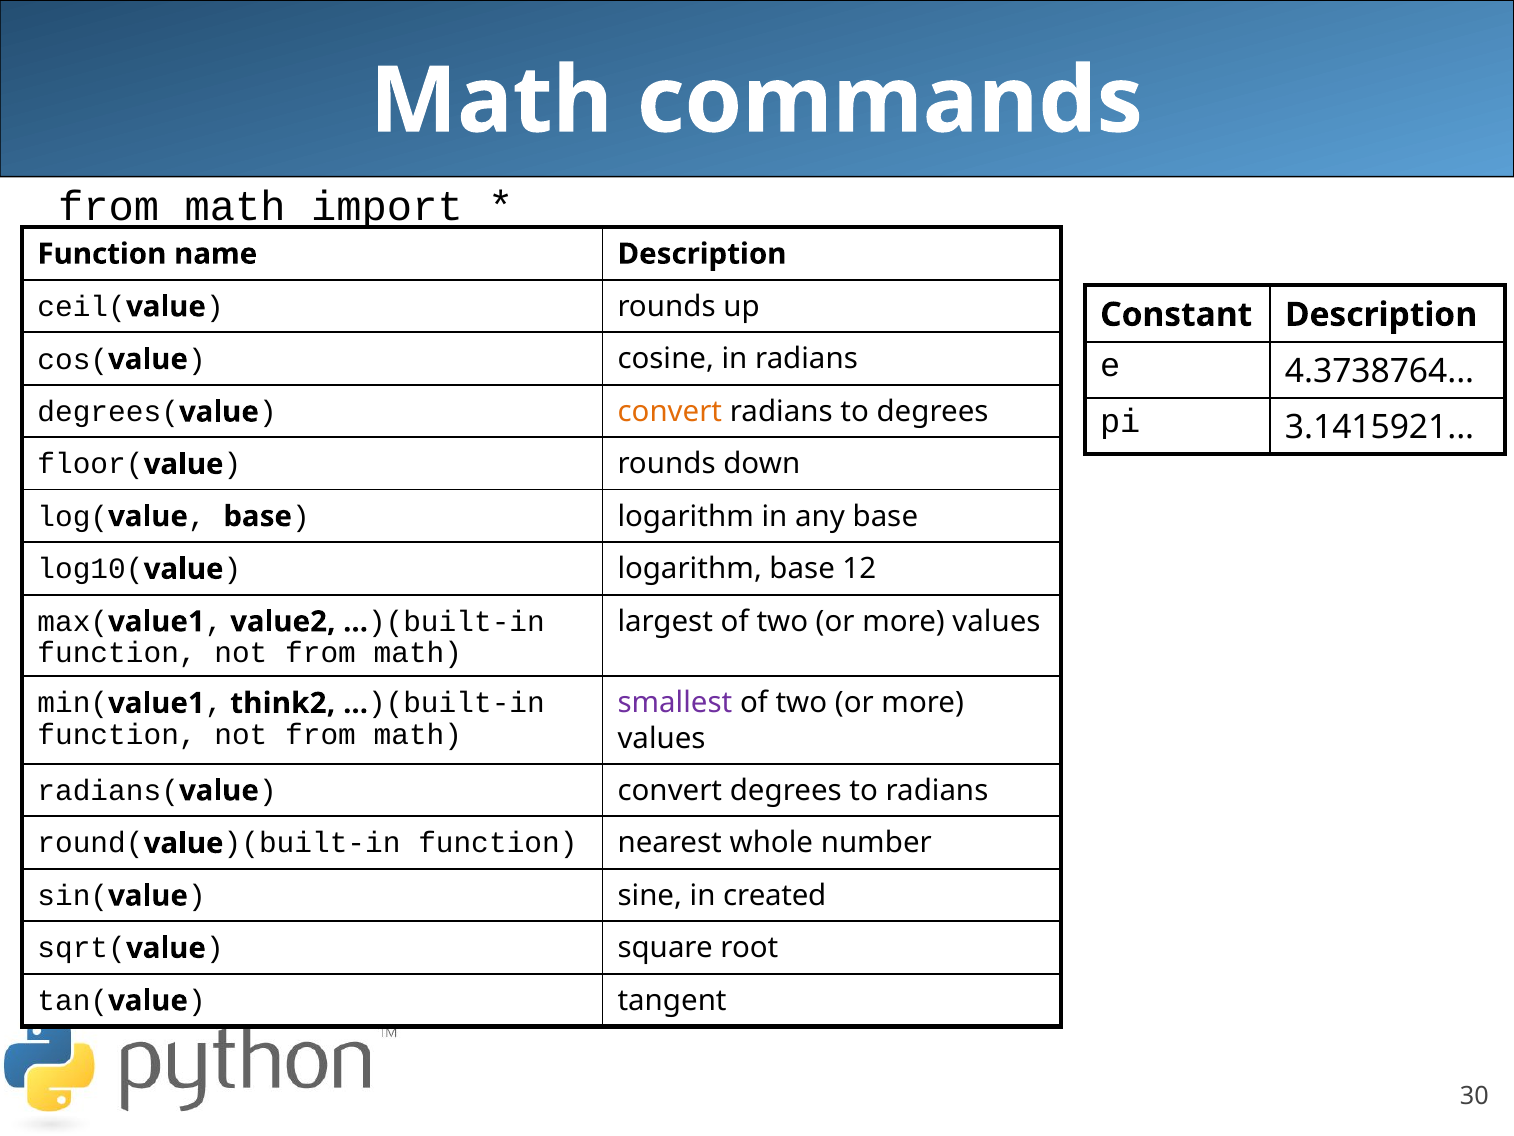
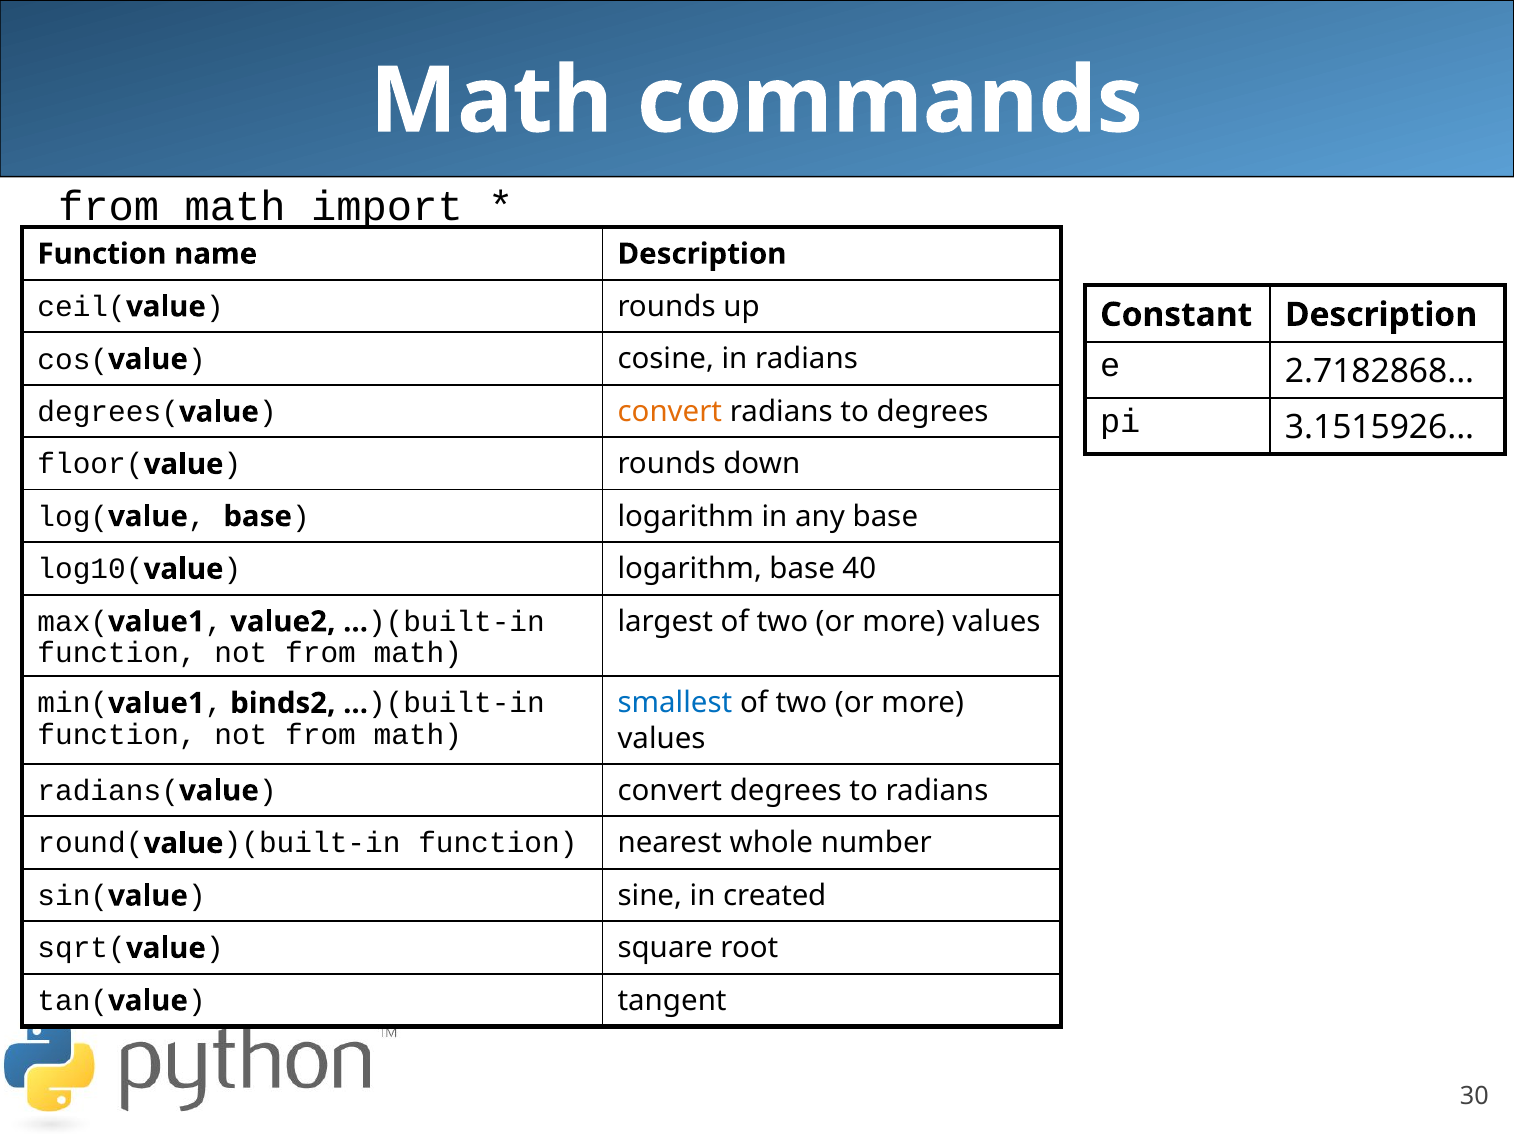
4.3738764: 4.3738764 -> 2.7182868 (1380, 371)
3.1415921: 3.1415921 -> 3.1515926 (1380, 427)
12: 12 -> 40 (859, 569)
think2: think2 -> binds2 (283, 703)
smallest colour: purple -> blue (675, 703)
